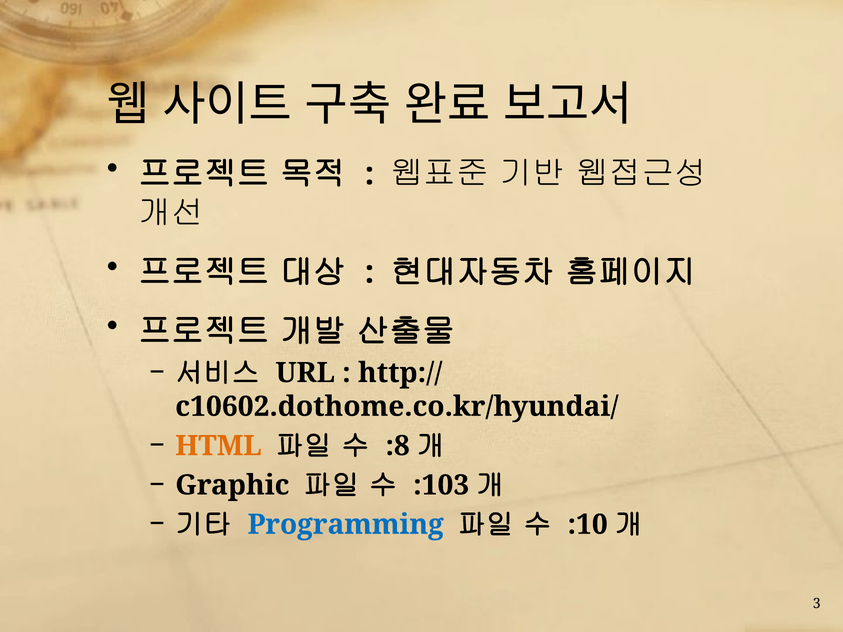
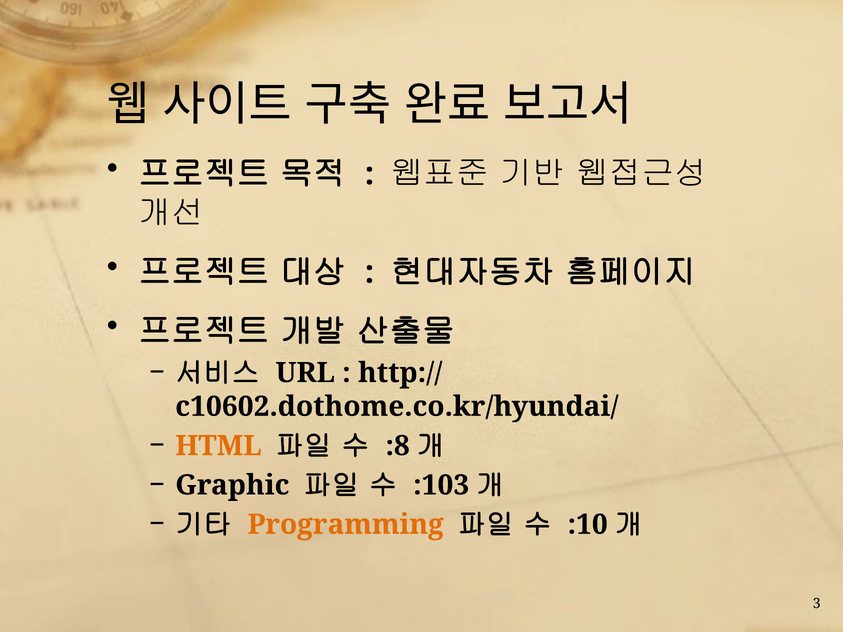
Programming colour: blue -> orange (346, 525)
